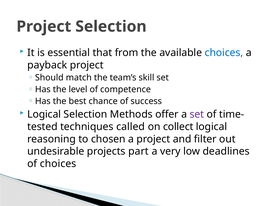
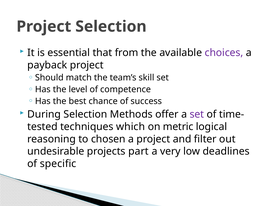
choices colour: blue -> purple (224, 53)
Logical: Logical -> During (44, 114)
called: called -> which (131, 126)
collect: collect -> metric (178, 126)
of choices: choices -> specific (58, 163)
